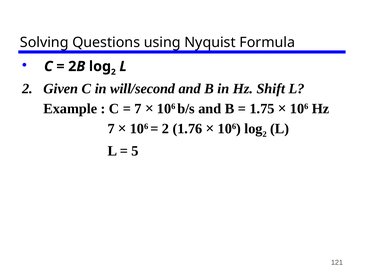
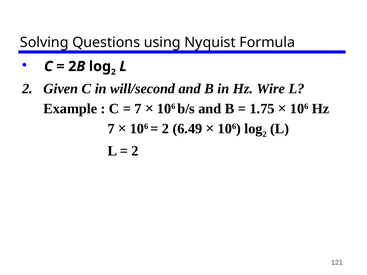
Shift: Shift -> Wire (271, 89)
1.76: 1.76 -> 6.49 (187, 129)
5: 5 -> 2 (135, 151)
